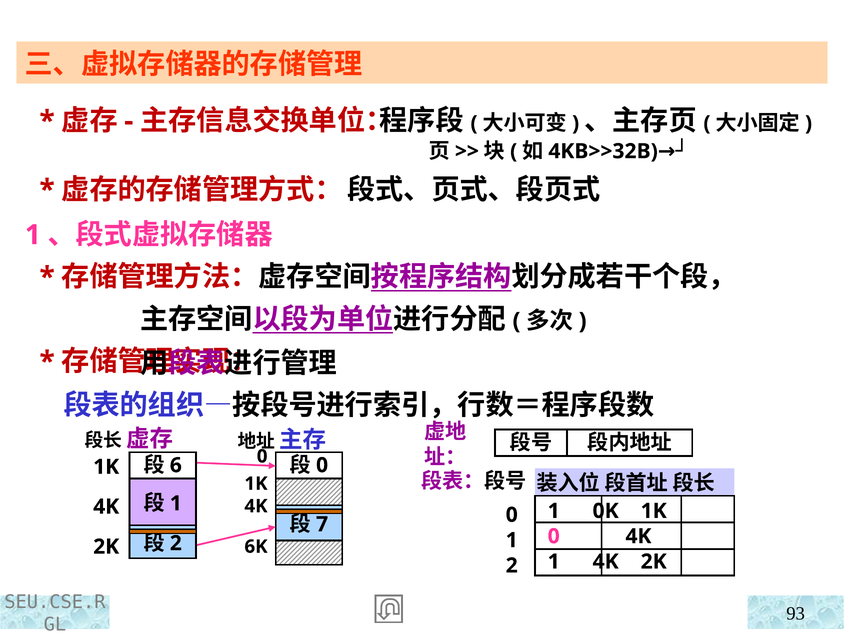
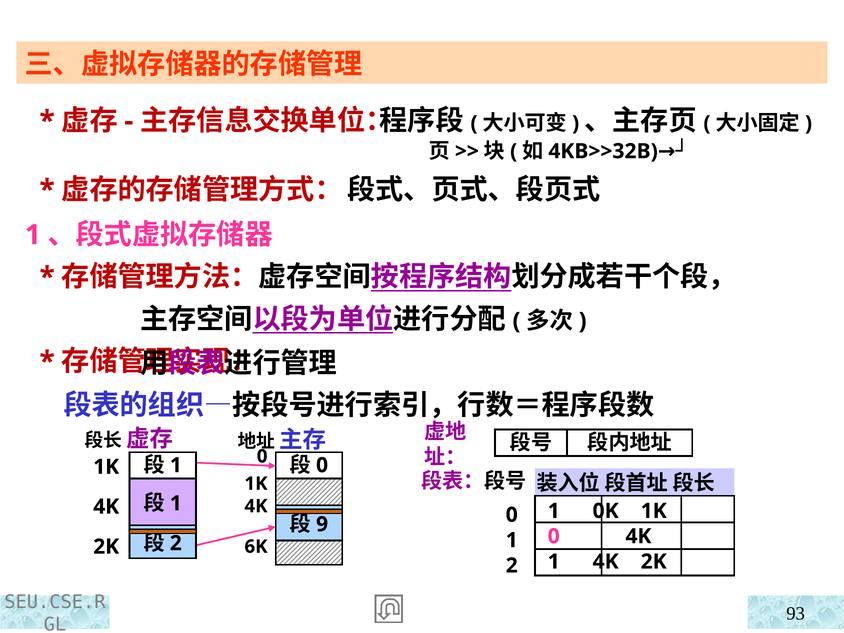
6: 6 -> 1 (176, 465)
7: 7 -> 9 (322, 524)
